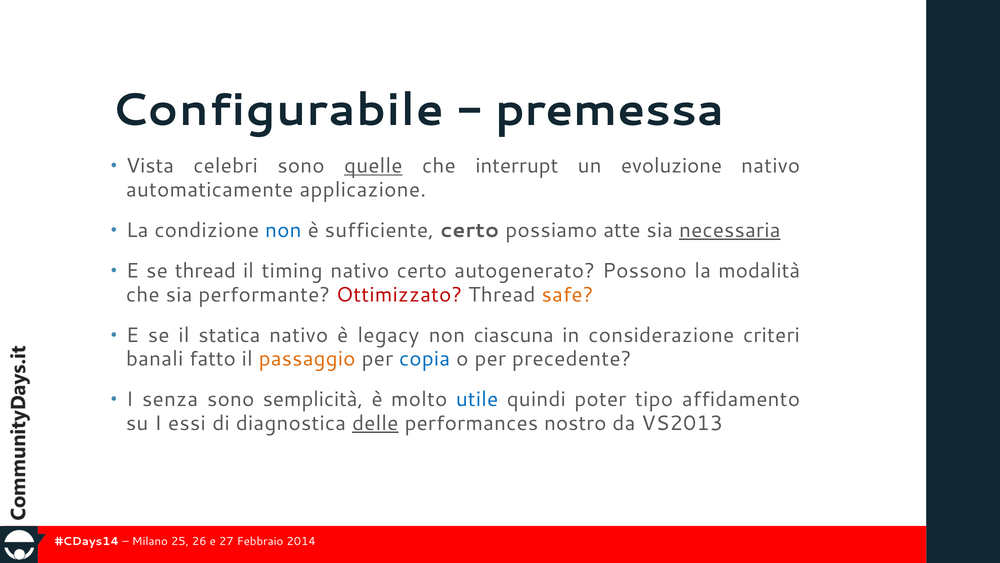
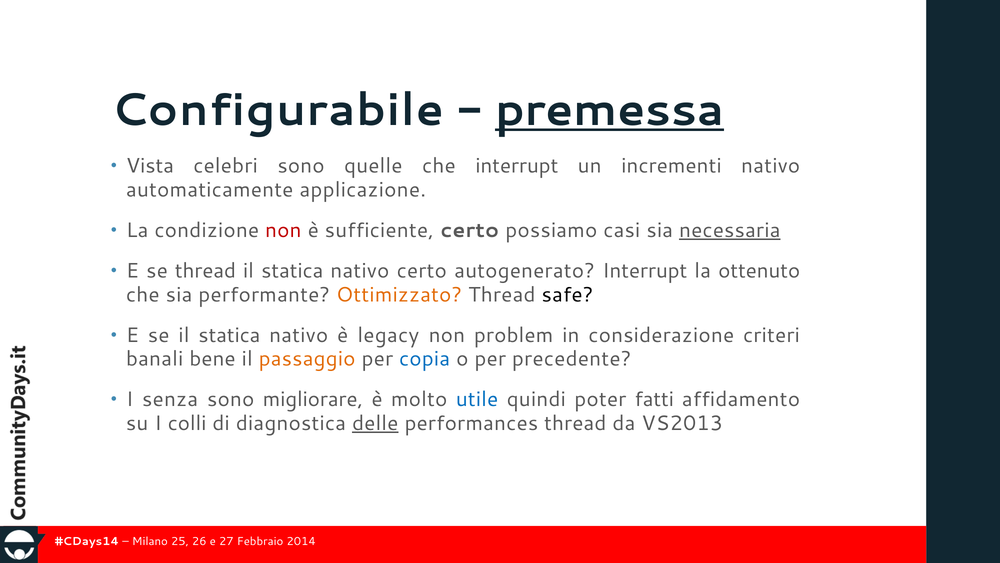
premessa underline: none -> present (610, 110)
quelle underline: present -> none (373, 166)
evoluzione: evoluzione -> incrementi (671, 166)
non colour: blue -> red (283, 230)
atte: atte -> casi (622, 230)
timing: timing -> statica (292, 271)
autogenerato Possono: Possono -> Interrupt (645, 271)
modalità: modalità -> ottenuto (759, 271)
Ottimizzato colour: red -> orange (399, 294)
safe colour: orange -> black (567, 294)
ciascuna: ciascuna -> problem (514, 335)
fatto: fatto -> bene (213, 359)
semplicità: semplicità -> migliorare (313, 399)
tipo: tipo -> fatti (654, 399)
essi: essi -> colli (187, 423)
performances nostro: nostro -> thread (575, 423)
